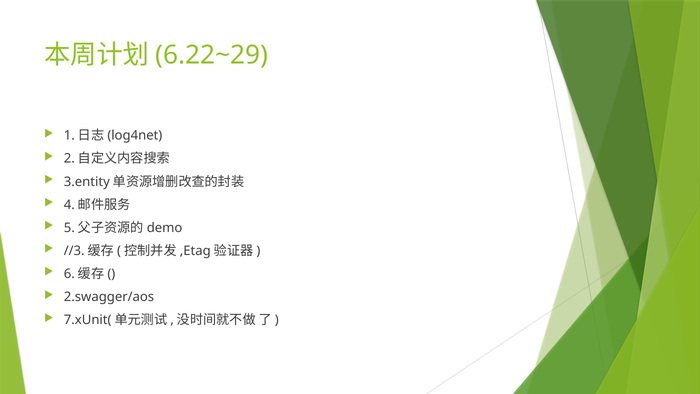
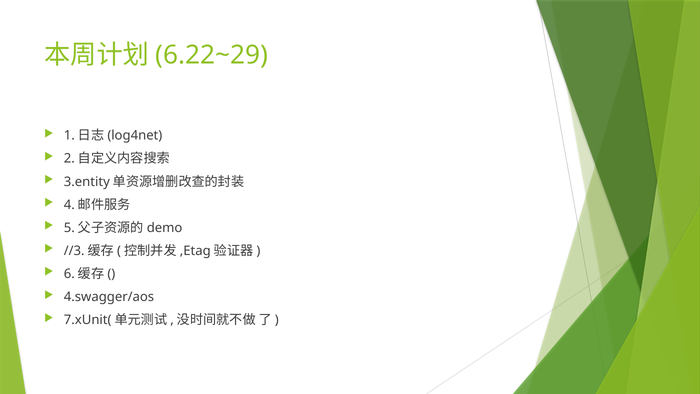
2.swagger/aos: 2.swagger/aos -> 4.swagger/aos (109, 297)
